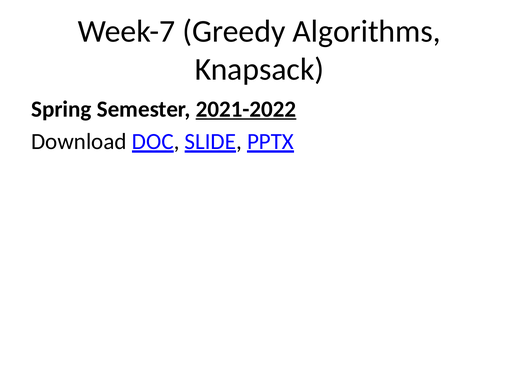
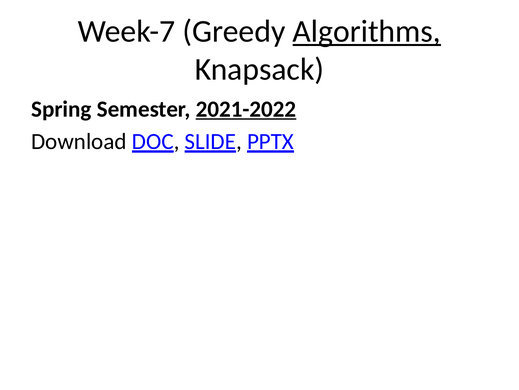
Algorithms underline: none -> present (367, 31)
